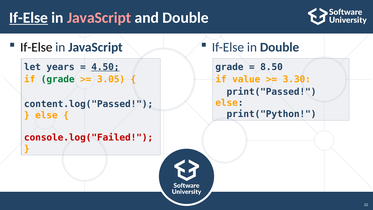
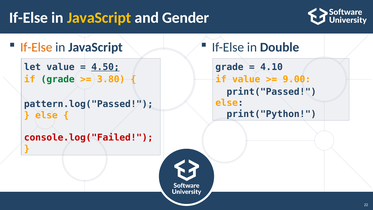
If-Else underline: present -> none (29, 18)
JavaScript colour: pink -> yellow (99, 18)
and Double: Double -> Gender (186, 18)
If-Else colour: black -> orange (36, 47)
let years: years -> value (61, 67)
8.50: 8.50 -> 4.10 (272, 67)
3.05: 3.05 -> 3.80 (111, 79)
3.30: 3.30 -> 9.00 (297, 79)
content.log("Passed: content.log("Passed -> pattern.log("Passed (89, 104)
